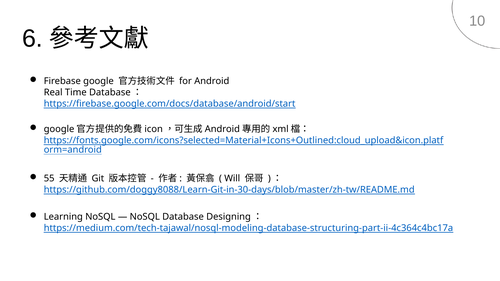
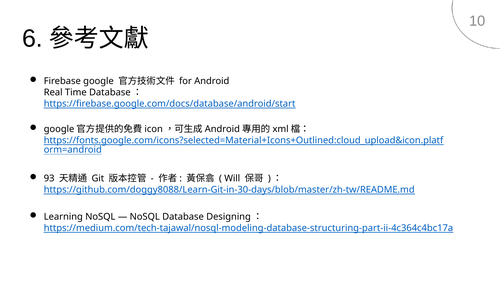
55: 55 -> 93 (49, 179)
